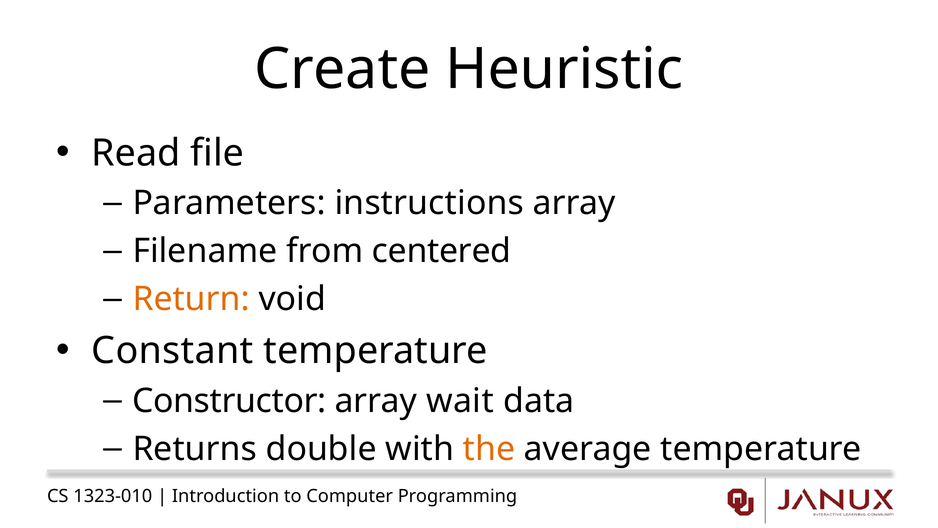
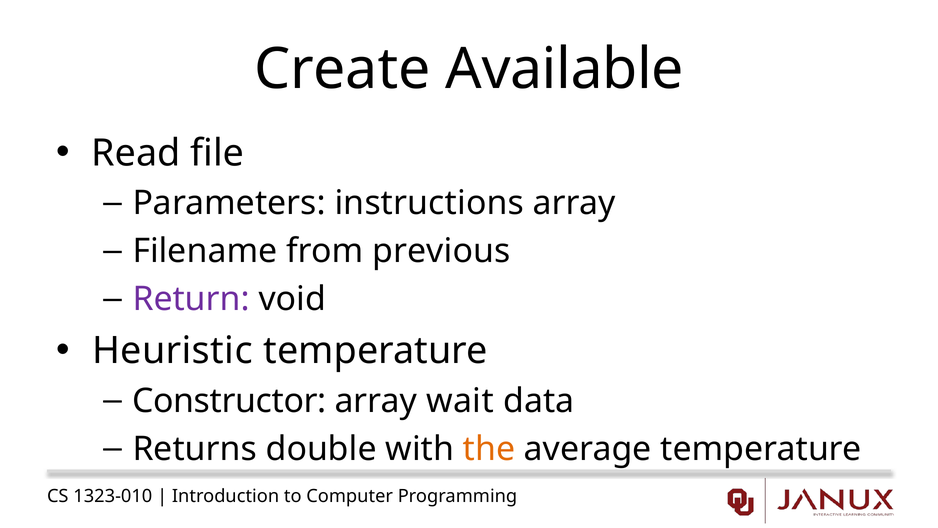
Heuristic: Heuristic -> Available (565, 69)
centered: centered -> previous (441, 251)
Return colour: orange -> purple (191, 299)
Constant: Constant -> Heuristic (172, 351)
